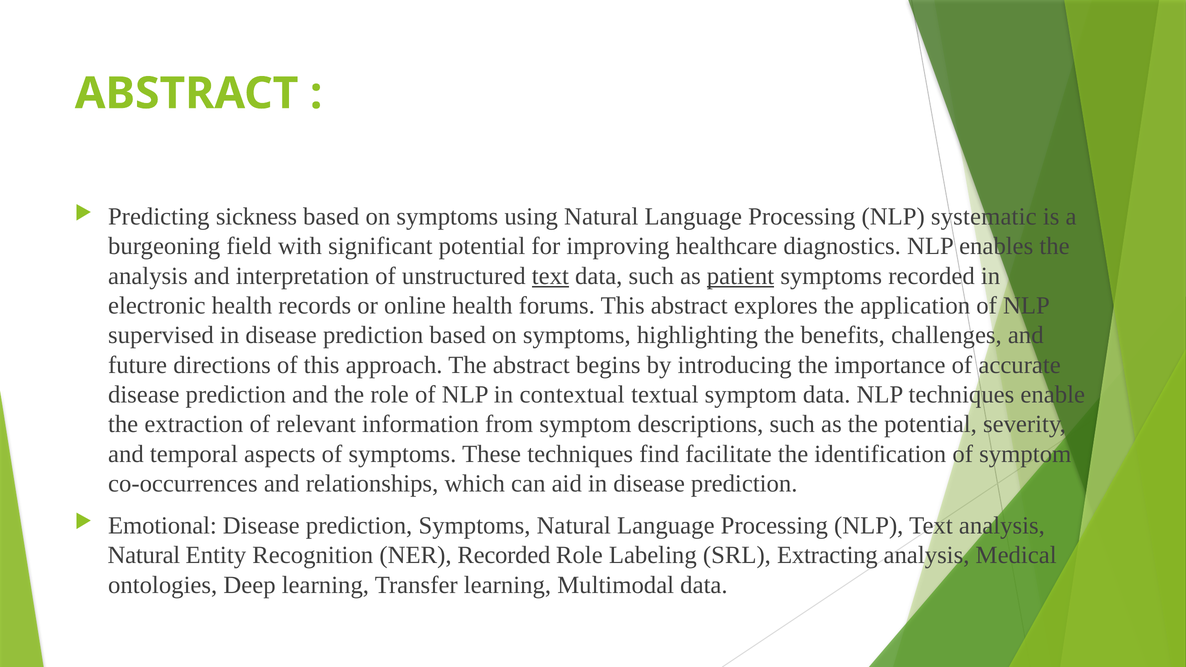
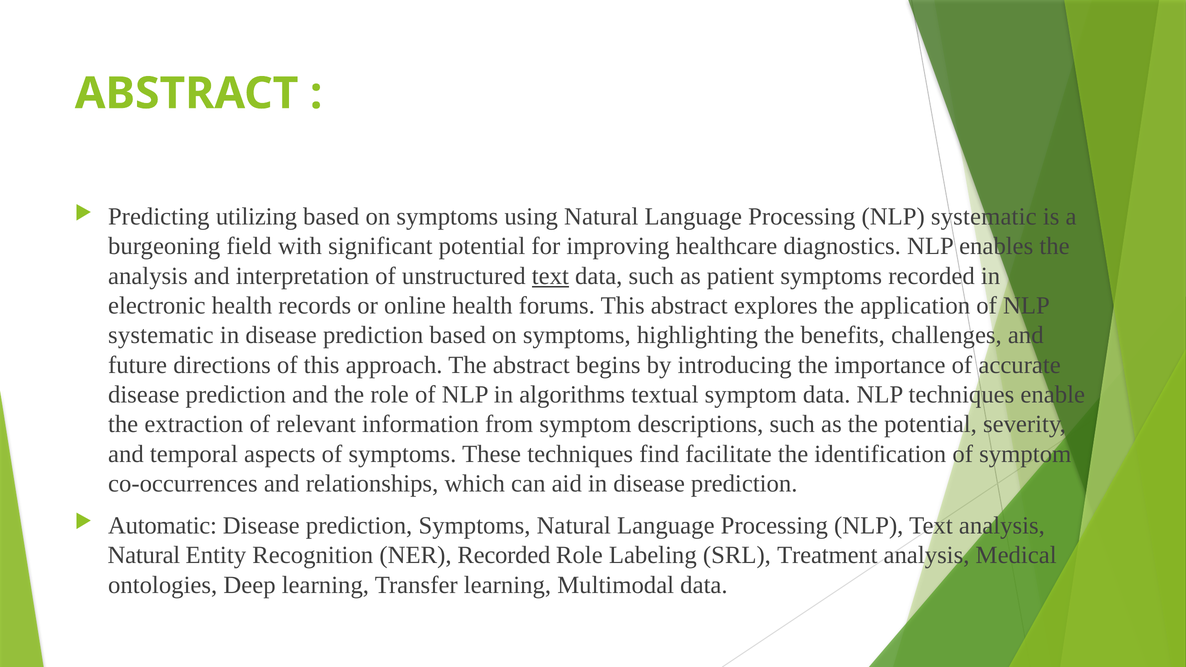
sickness: sickness -> utilizing (256, 217)
patient underline: present -> none (740, 276)
supervised: supervised -> systematic (161, 335)
contextual: contextual -> algorithms (572, 395)
Emotional: Emotional -> Automatic (162, 526)
Extracting: Extracting -> Treatment (827, 555)
